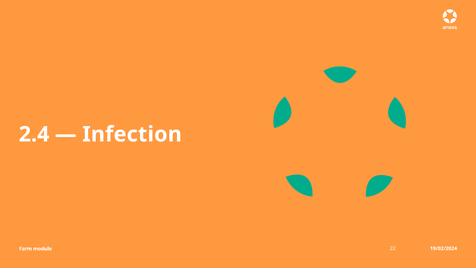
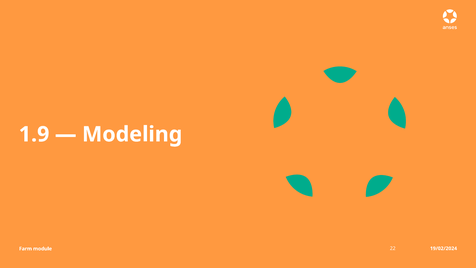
2.4: 2.4 -> 1.9 (34, 134)
Infection: Infection -> Modeling (132, 134)
